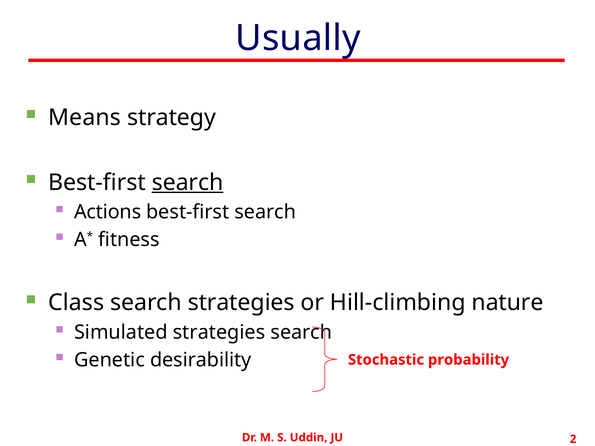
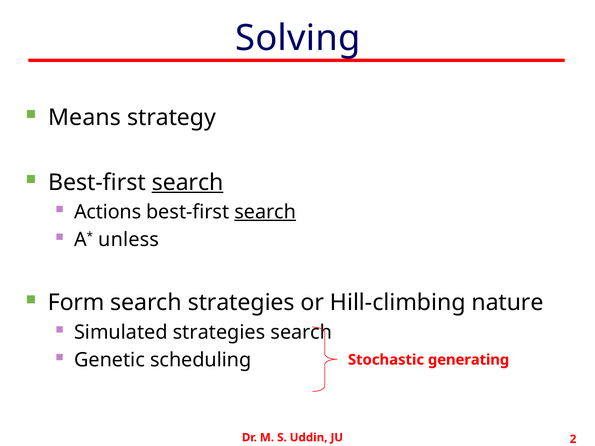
Usually: Usually -> Solving (298, 38)
search underline: none -> present (265, 212)
fitness: fitness -> unless (129, 240)
Class: Class -> Form (76, 303)
desirability: desirability -> scheduling (201, 360)
probability: probability -> generating (469, 360)
